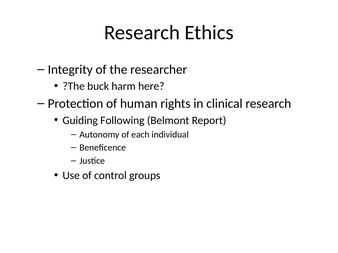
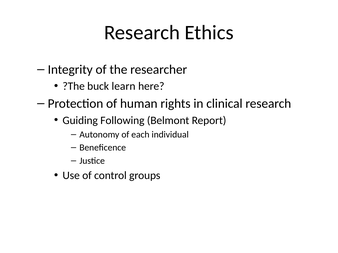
harm: harm -> learn (124, 86)
